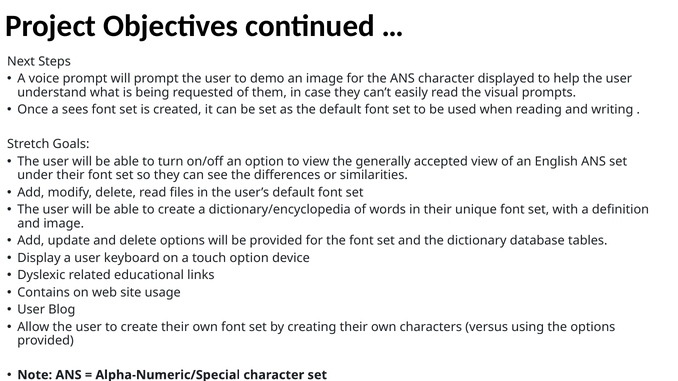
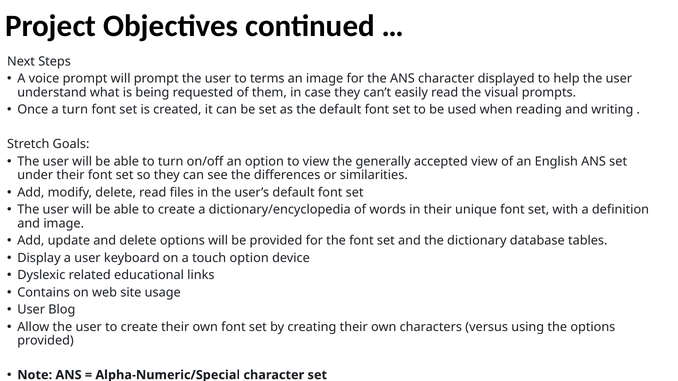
demo: demo -> terms (267, 79)
a sees: sees -> turn (75, 110)
